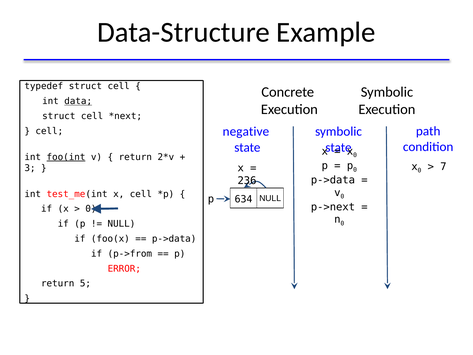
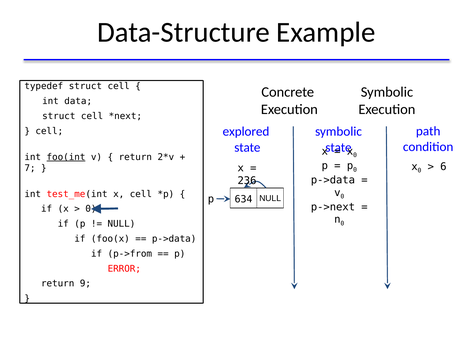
data underline: present -> none (78, 101)
negative: negative -> explored (246, 132)
7: 7 -> 6 (443, 166)
3: 3 -> 7 (30, 168)
5: 5 -> 9 (85, 283)
